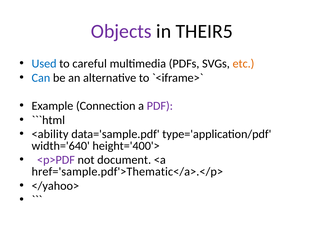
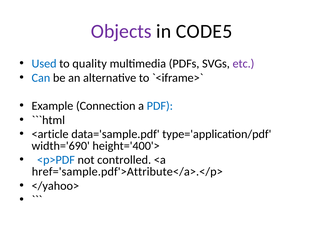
THEIR5: THEIR5 -> CODE5 (204, 31)
careful: careful -> quality (90, 64)
etc colour: orange -> purple (243, 64)
PDF colour: purple -> blue (160, 106)
<ability: <ability -> <article (50, 134)
width='640: width='640 -> width='690 (61, 146)
<p>PDF colour: purple -> blue (56, 160)
document: document -> controlled (124, 160)
href='sample.pdf'>Thematic</a>.</p>: href='sample.pdf'>Thematic</a>.</p> -> href='sample.pdf'>Attribute</a>.</p> (127, 172)
